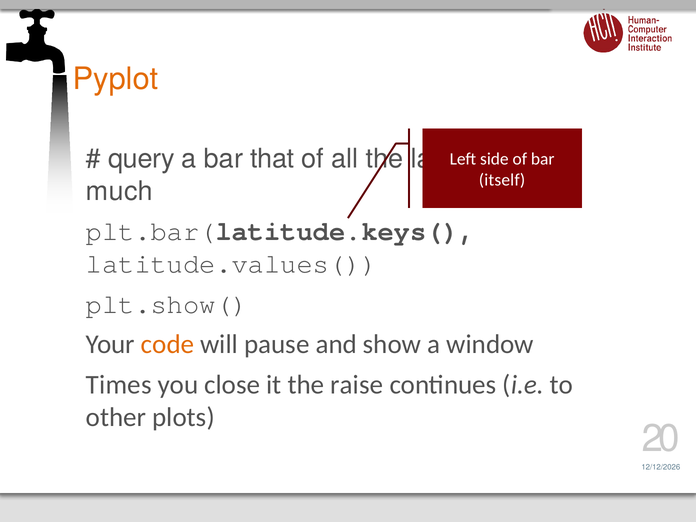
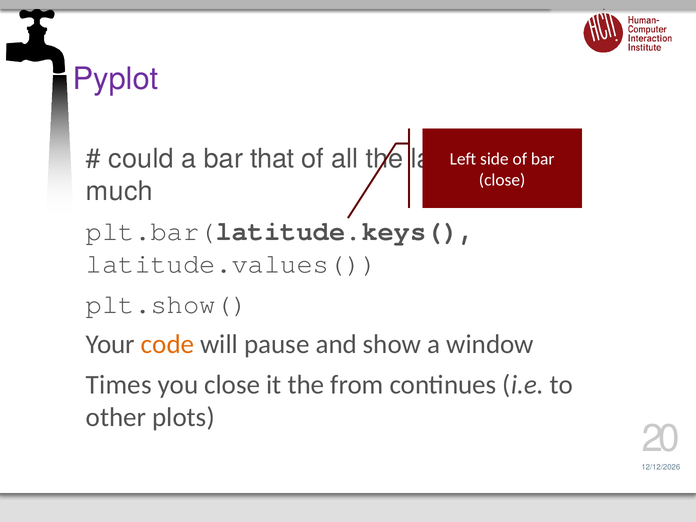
Pyplot colour: orange -> purple (115, 79)
query: query -> could (141, 159)
itself: itself -> close (502, 180)
raise: raise -> from (357, 385)
